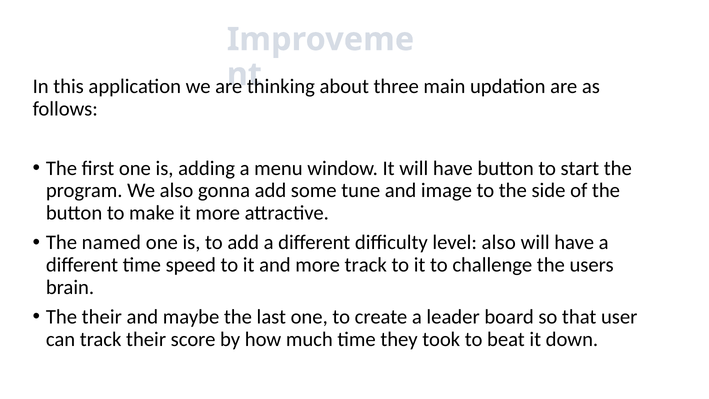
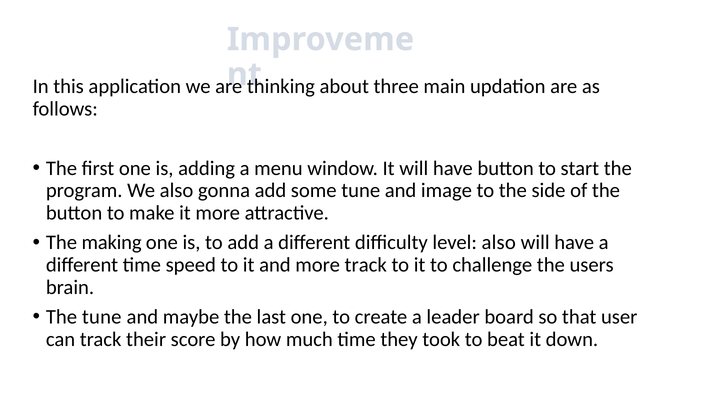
named: named -> making (112, 242)
The their: their -> tune (102, 317)
